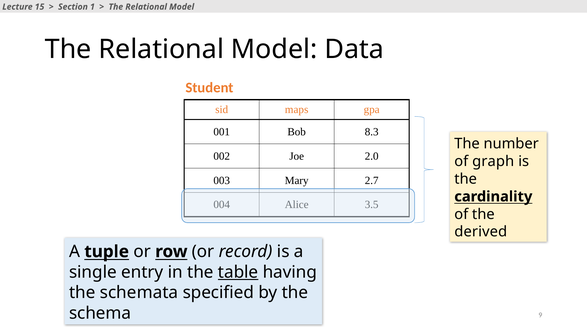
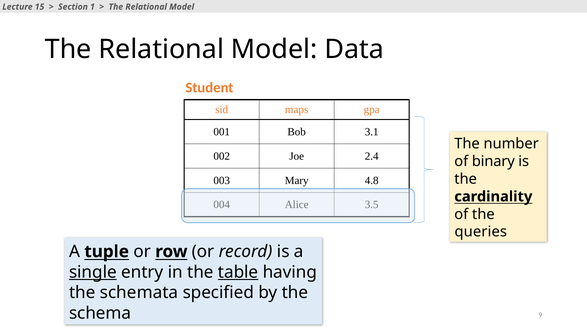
8.3: 8.3 -> 3.1 (372, 132)
2.0: 2.0 -> 2.4 (372, 156)
graph: graph -> binary (493, 161)
2.7: 2.7 -> 4.8 (372, 180)
derived: derived -> queries (481, 232)
single underline: none -> present (93, 272)
